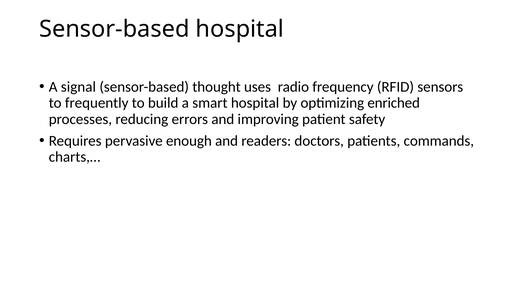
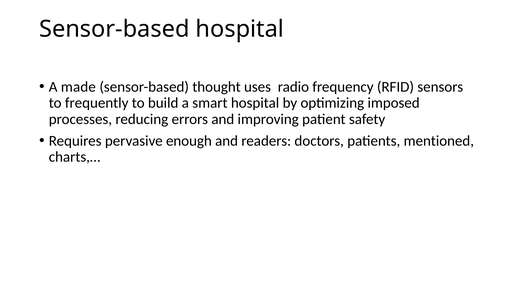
signal: signal -> made (78, 87)
enriched: enriched -> imposed (394, 103)
commands: commands -> mentioned (439, 141)
